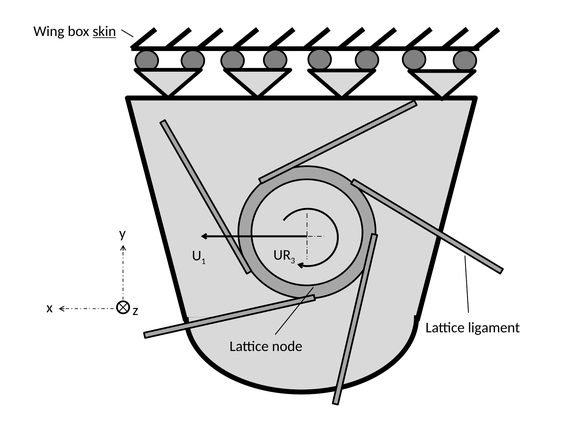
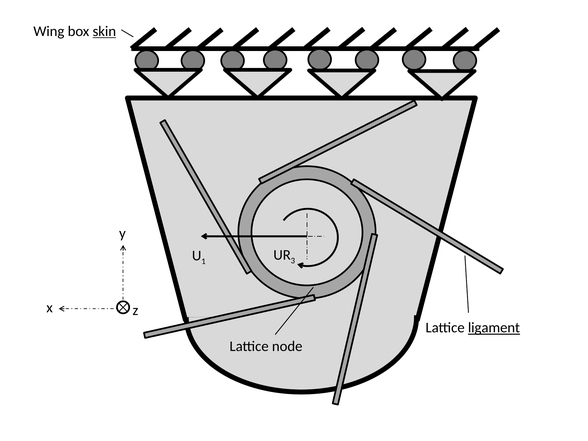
ligament underline: none -> present (494, 328)
